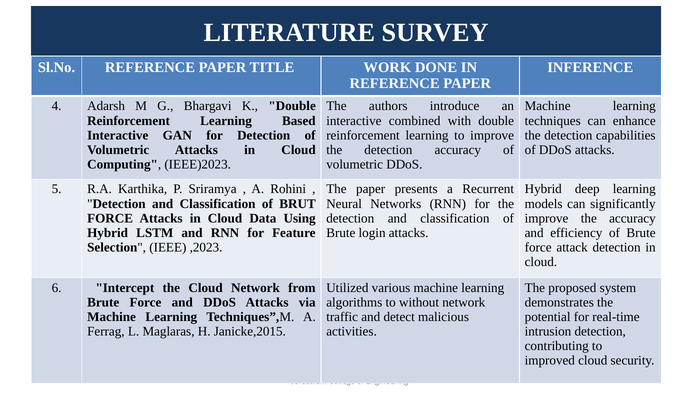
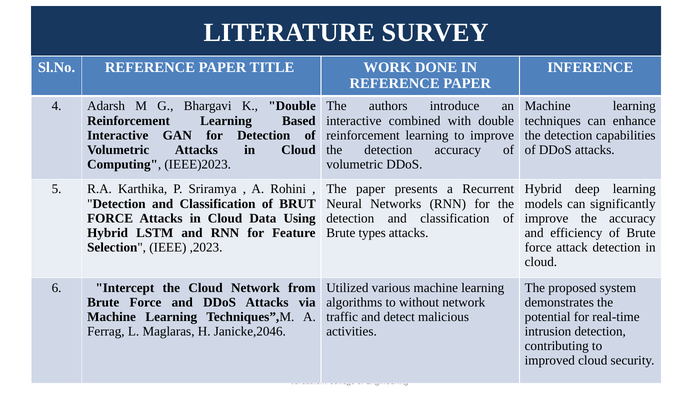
login: login -> types (372, 233)
Janicke,2015: Janicke,2015 -> Janicke,2046 (250, 331)
